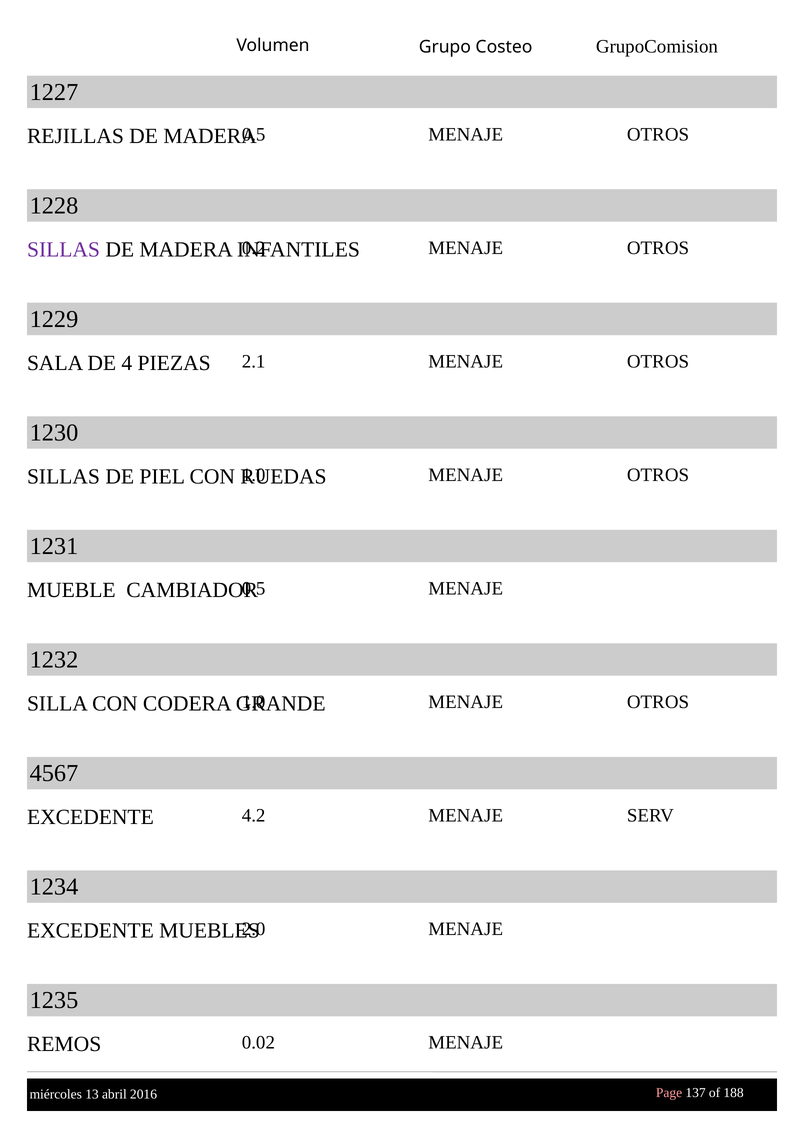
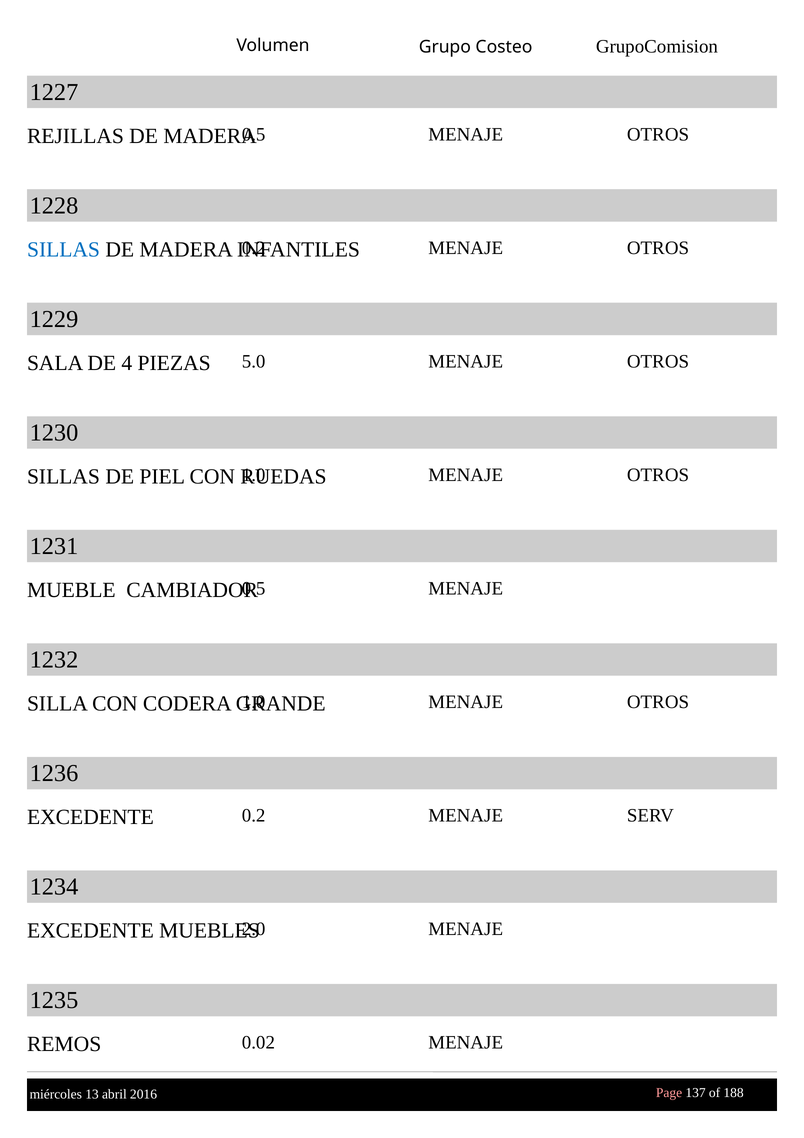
SILLAS colour: purple -> blue (64, 250)
2.1: 2.1 -> 5.0 (254, 361)
4567: 4567 -> 1236 (54, 773)
EXCEDENTE 4.2: 4.2 -> 0.2 (254, 815)
